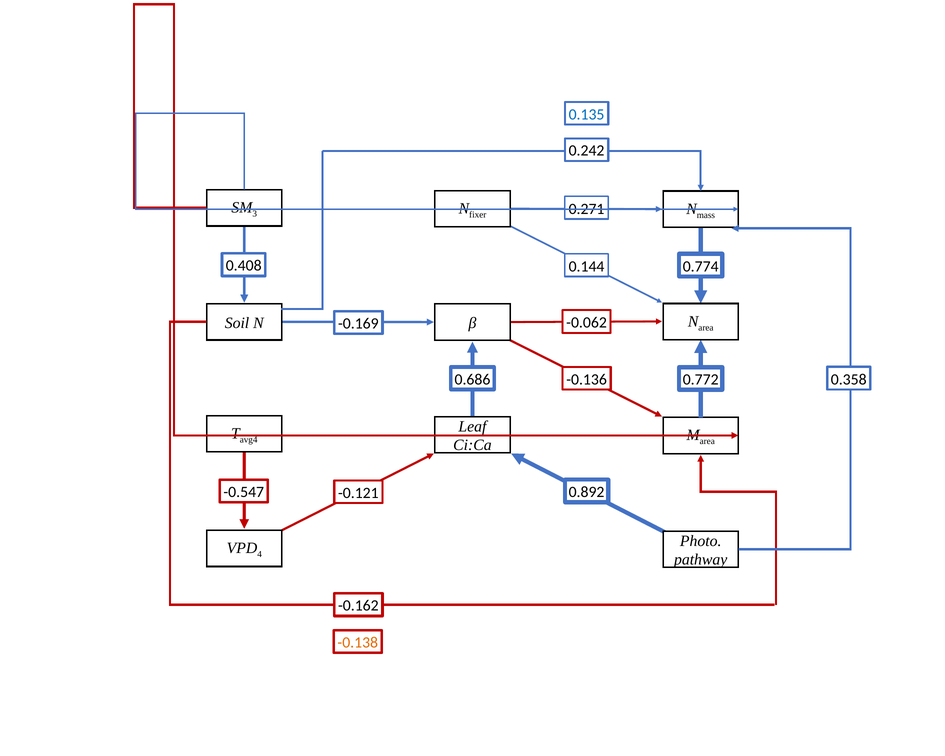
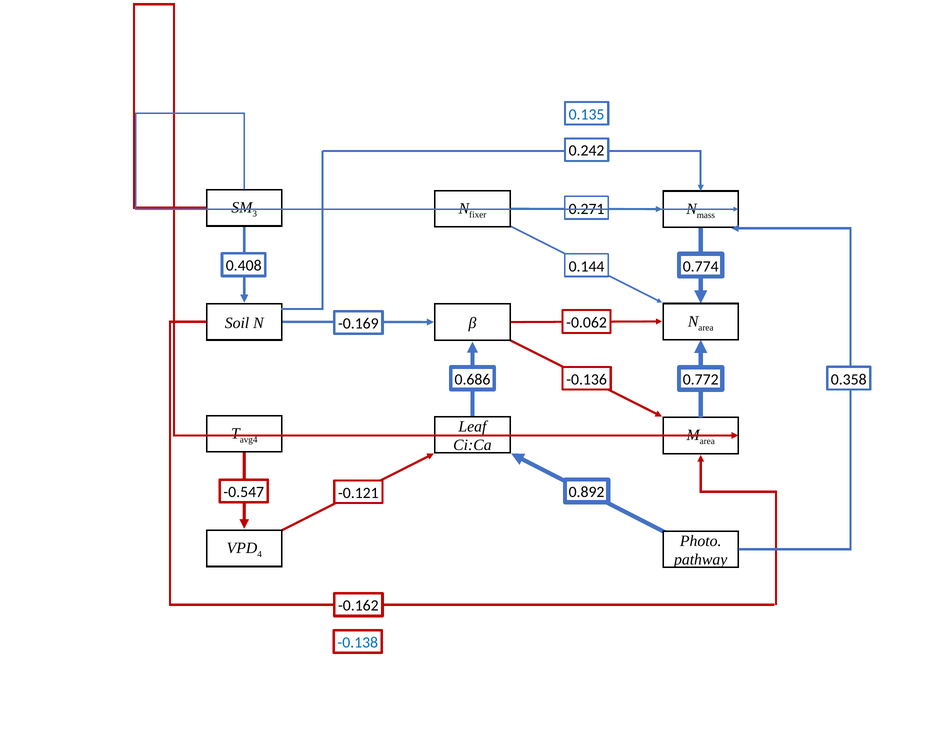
-0.138 colour: orange -> blue (358, 643)
